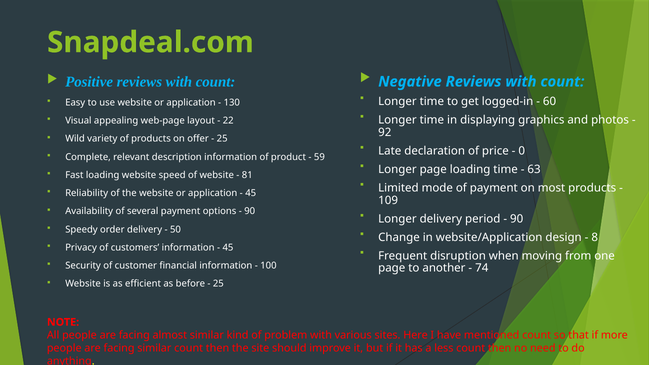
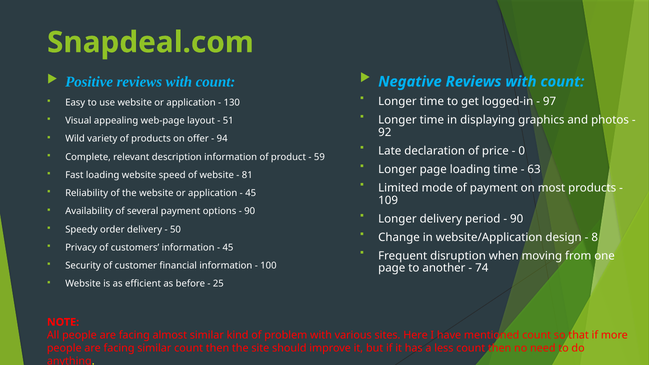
60: 60 -> 97 (550, 102)
22: 22 -> 51 (228, 121)
25: 25 -> 94 (222, 139)
